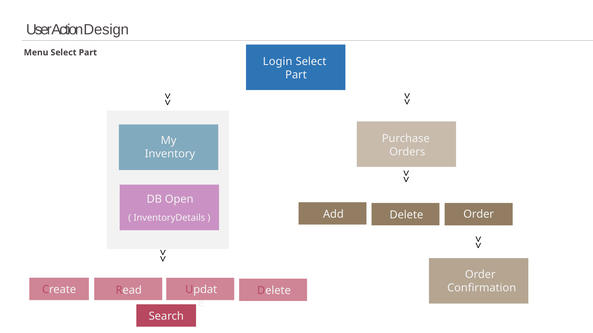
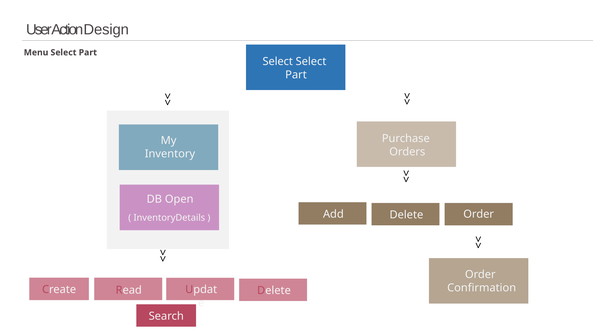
Login: Login -> Select (278, 62)
